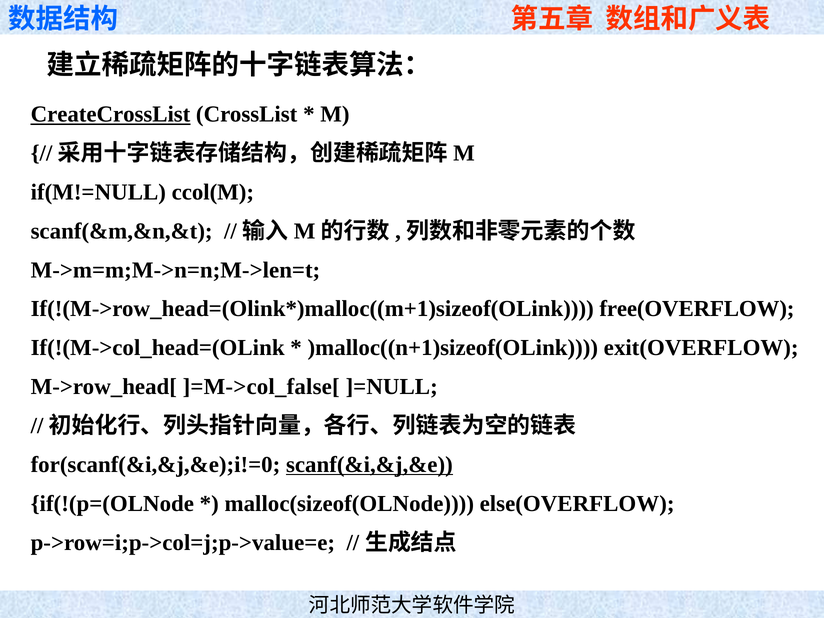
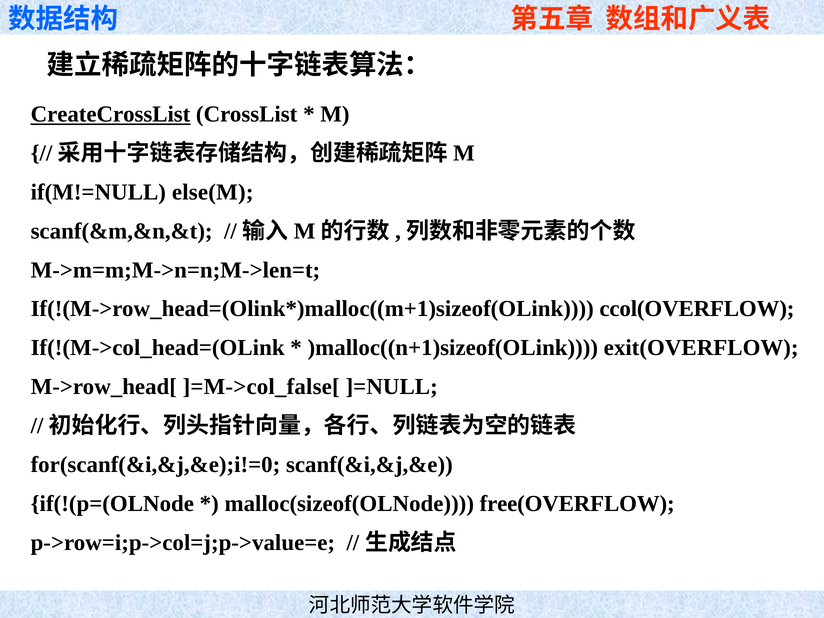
ccol(M: ccol(M -> else(M (213, 192)
free(OVERFLOW: free(OVERFLOW -> ccol(OVERFLOW (697, 309)
scanf(&i,&j,&e underline: present -> none (369, 465)
else(OVERFLOW: else(OVERFLOW -> free(OVERFLOW (577, 504)
